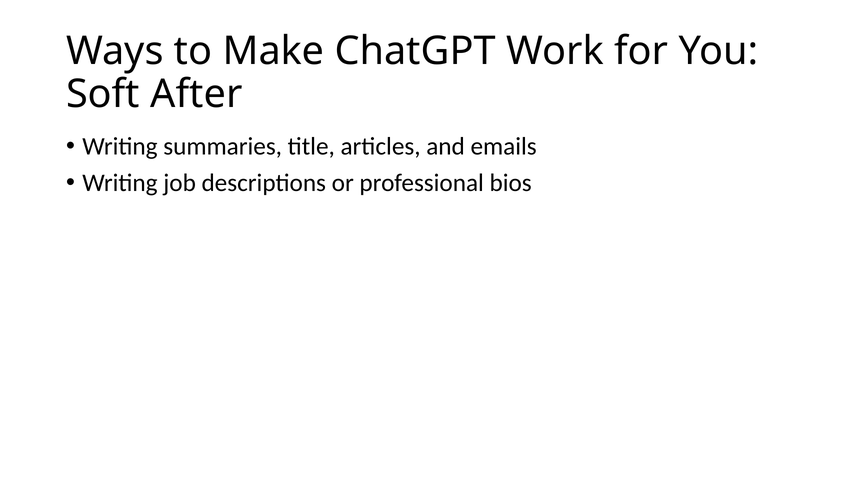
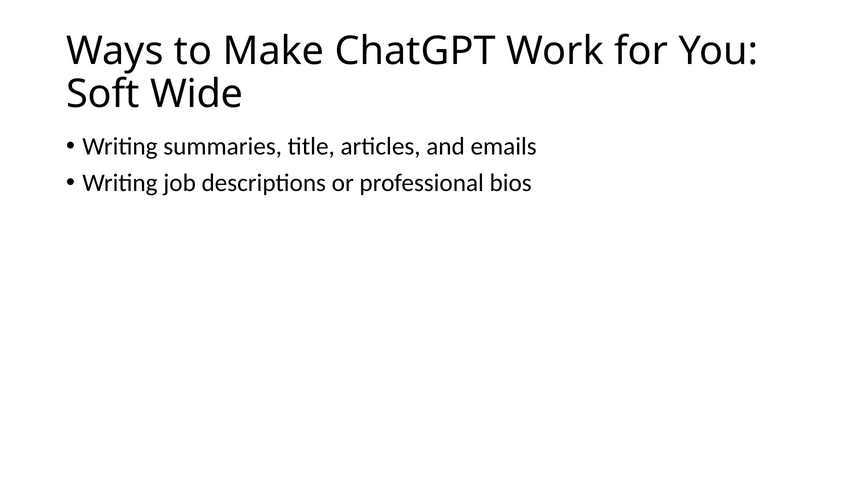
After: After -> Wide (197, 94)
